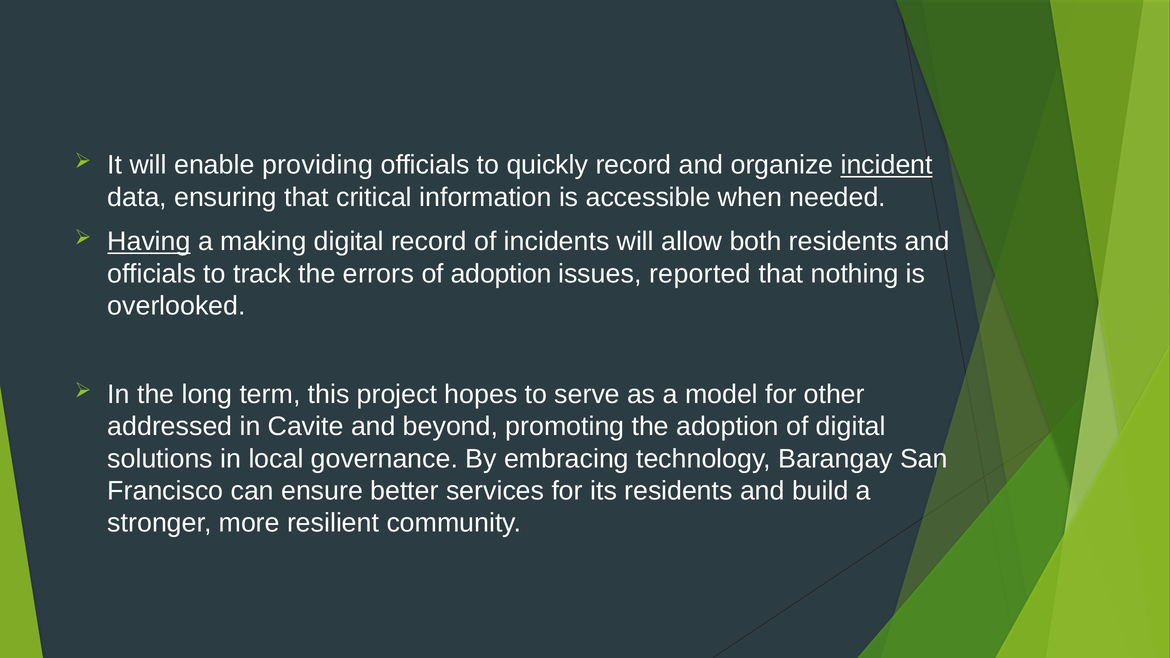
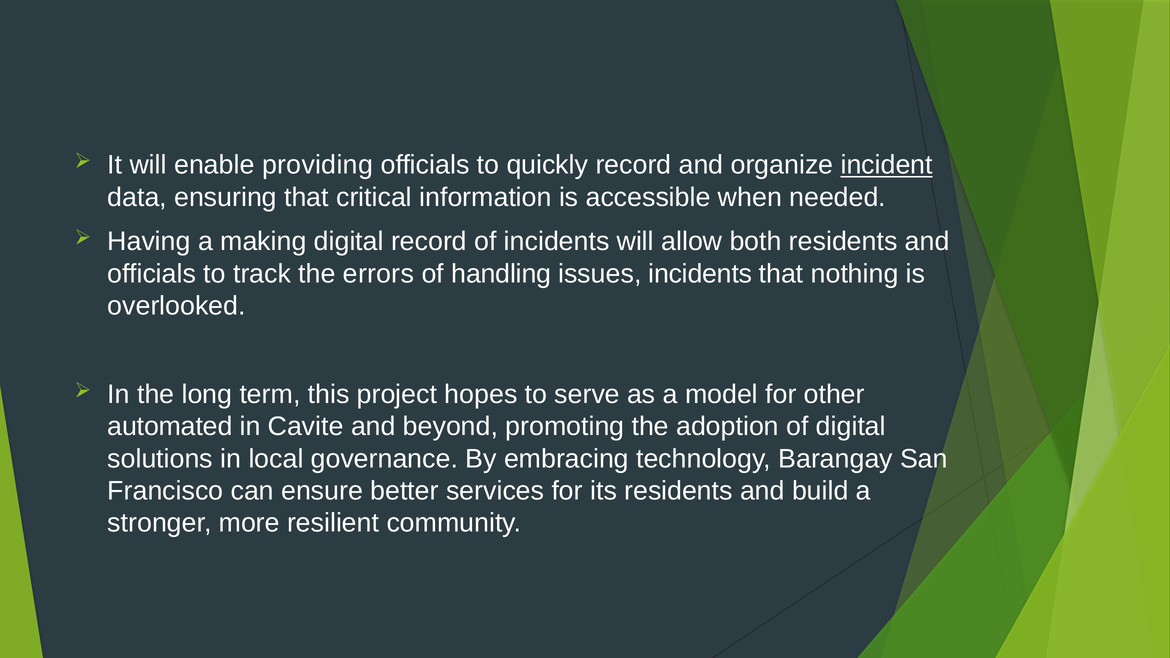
Having underline: present -> none (149, 242)
of adoption: adoption -> handling (501, 274)
issues reported: reported -> incidents (700, 274)
addressed: addressed -> automated (170, 427)
